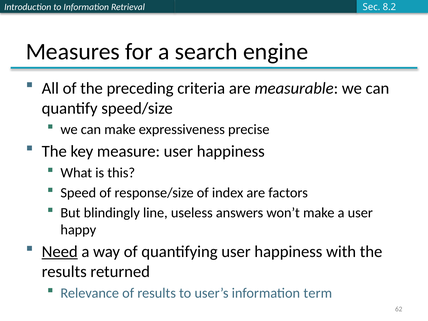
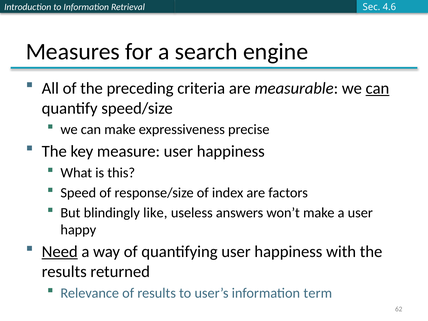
8.2: 8.2 -> 4.6 (389, 7)
can underline: none -> present (377, 88)
line: line -> like (155, 213)
